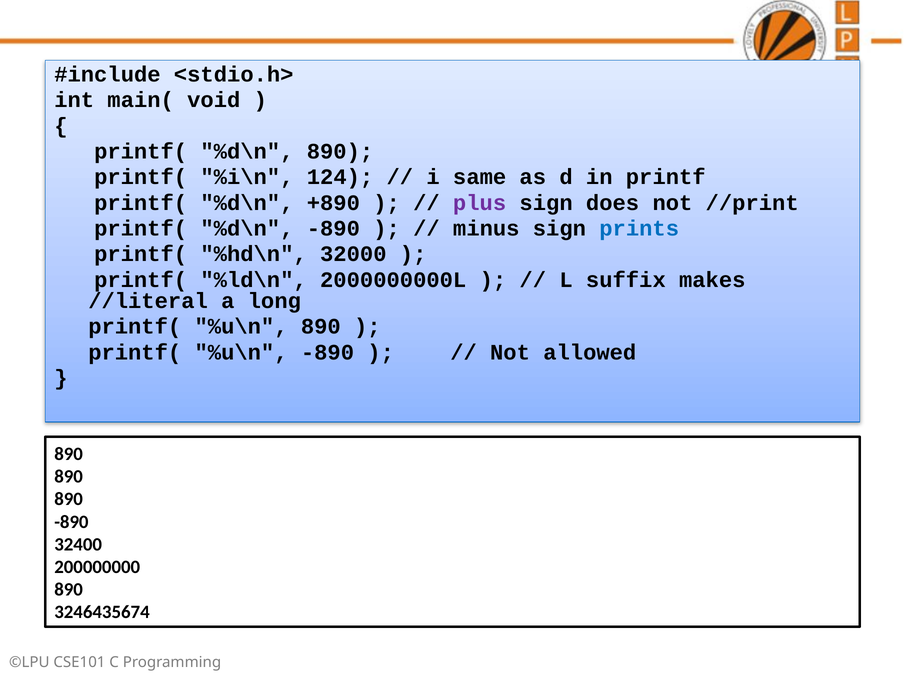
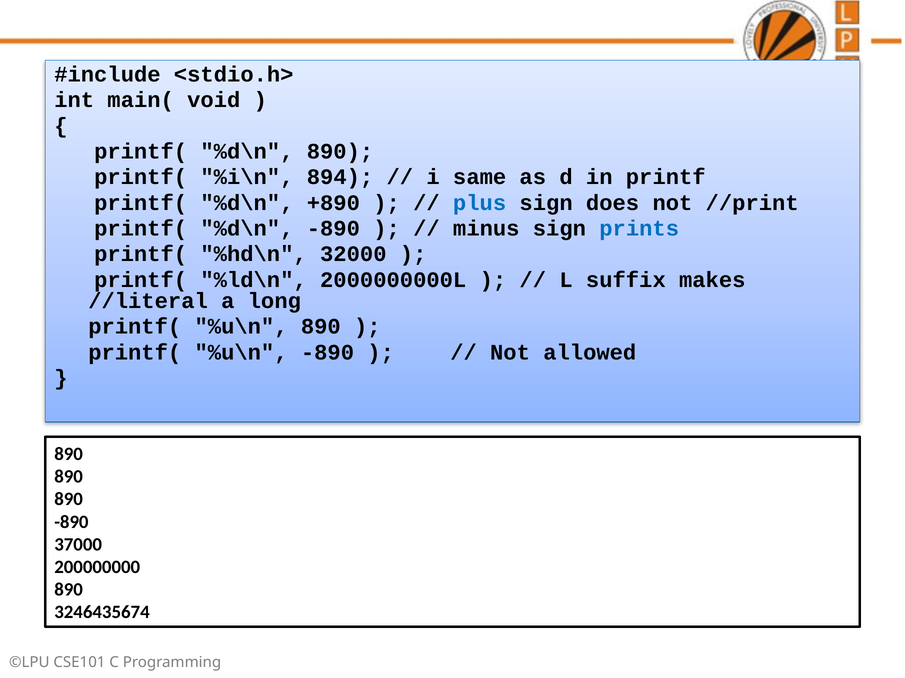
124: 124 -> 894 (340, 177)
plus colour: purple -> blue (480, 203)
32400: 32400 -> 37000 (78, 545)
